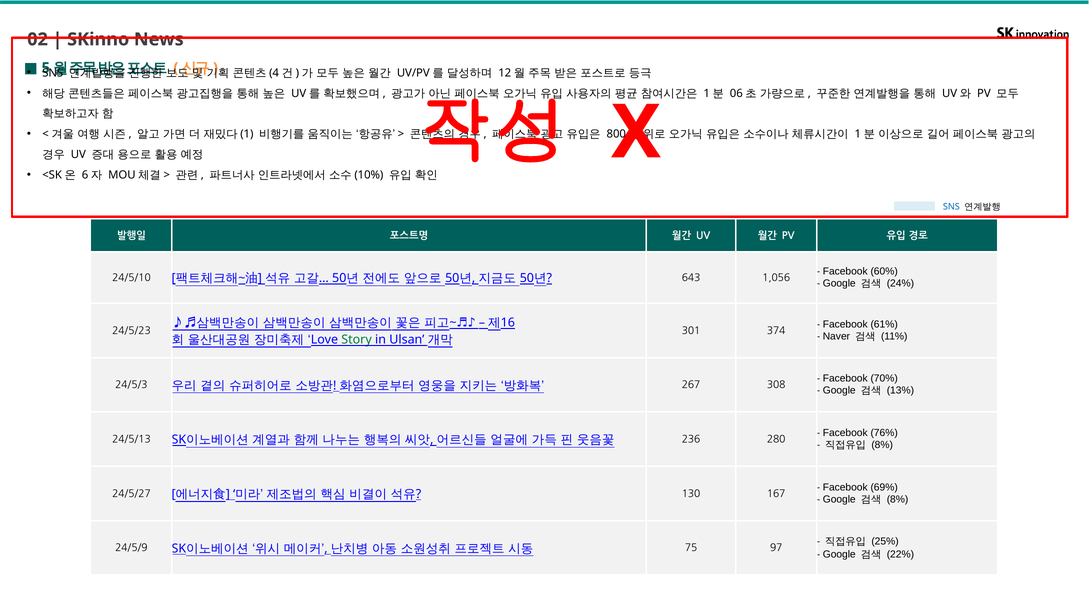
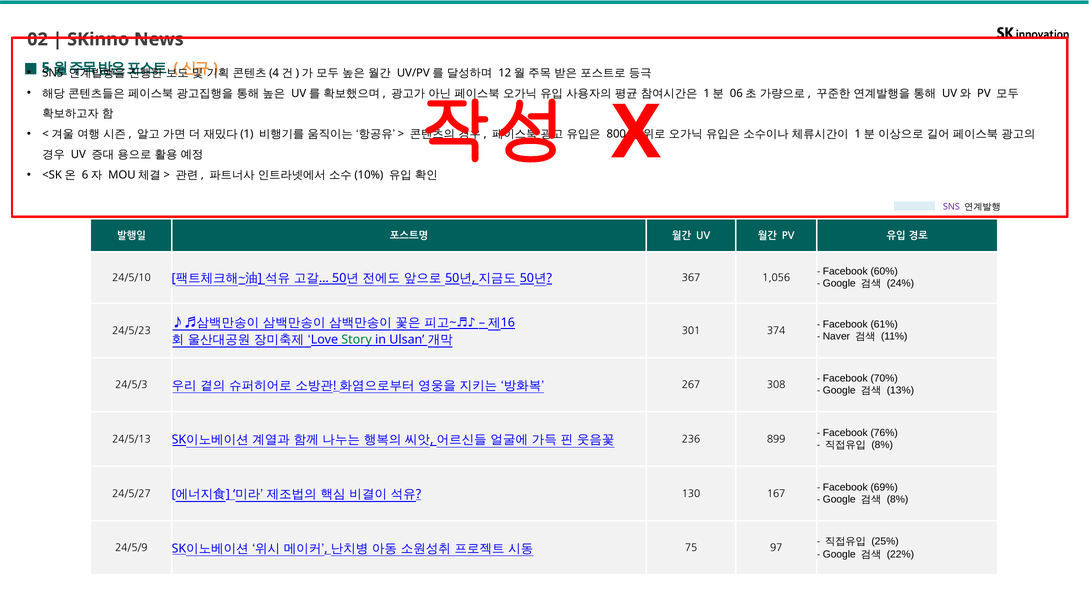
SNS colour: blue -> purple (951, 206)
643: 643 -> 367 (691, 278)
280: 280 -> 899 (776, 439)
